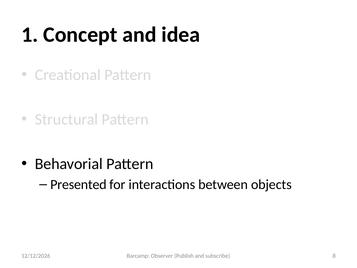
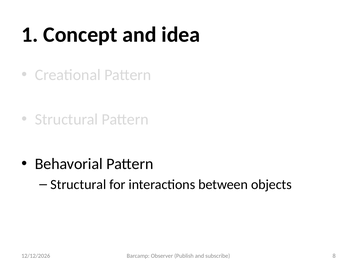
Presented: Presented -> Structural (78, 184)
